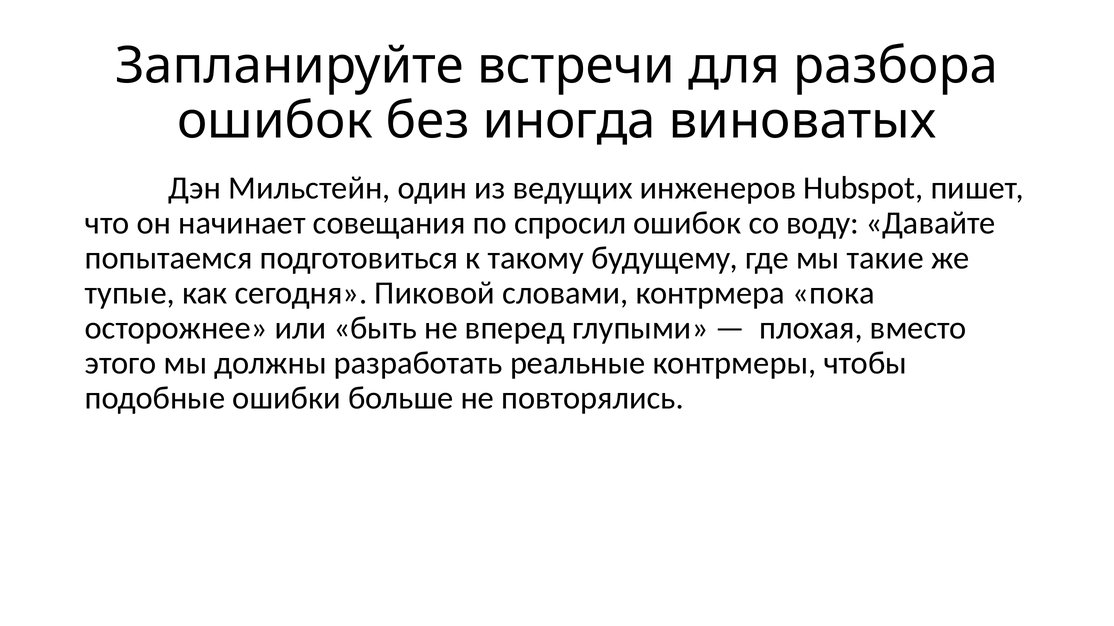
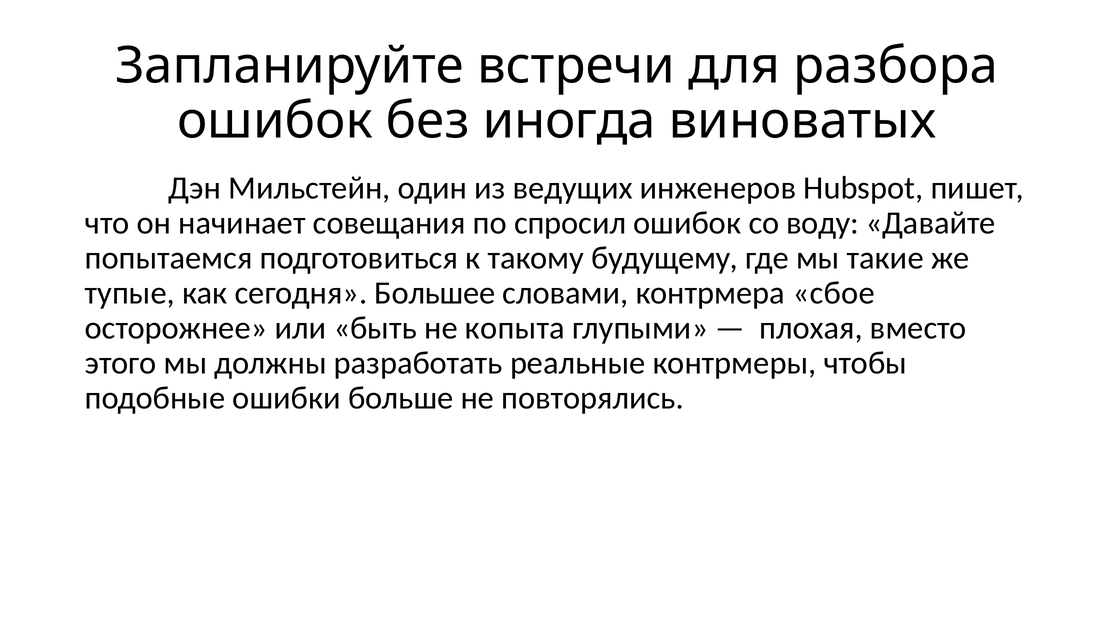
Пиковой: Пиковой -> Большее (435, 293)
пока: пока -> сбое (834, 293)
вперед: вперед -> копыта (515, 328)
